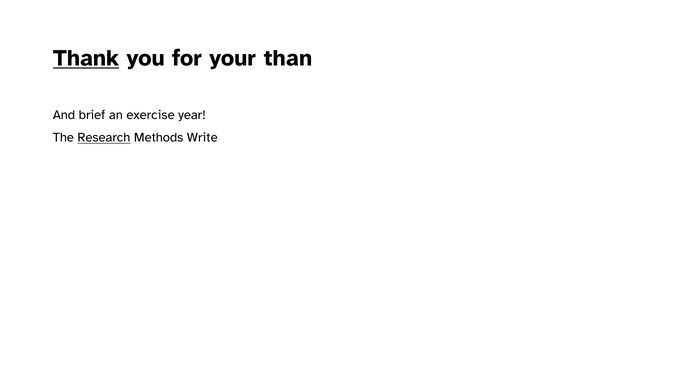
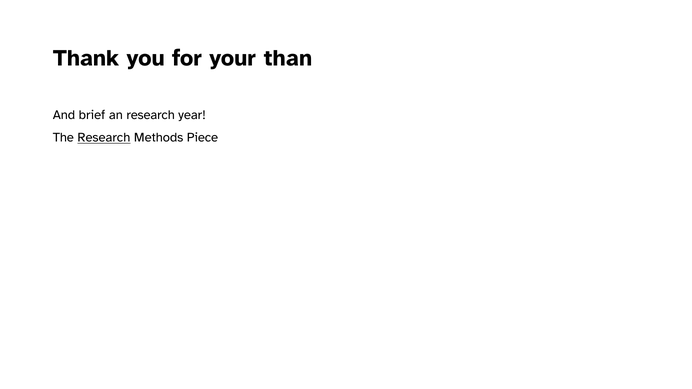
Thank underline: present -> none (86, 58)
an exercise: exercise -> research (151, 115)
Write: Write -> Piece (202, 138)
